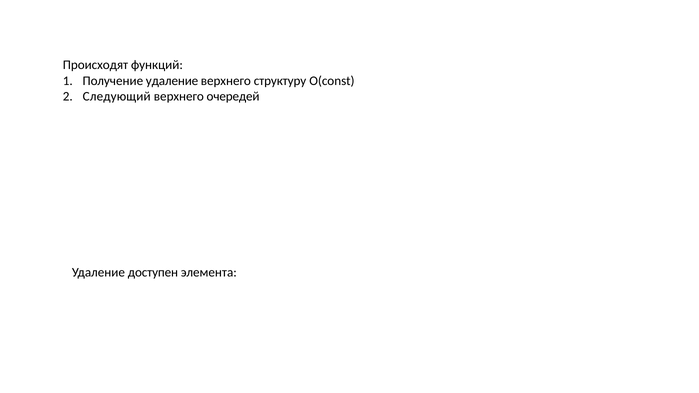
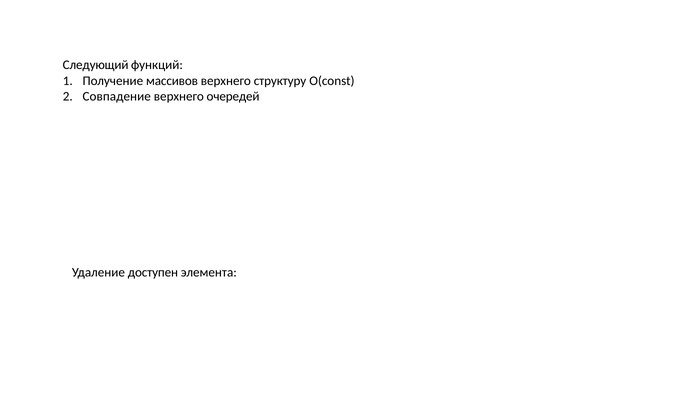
Происходят: Происходят -> Следующий (96, 65)
Получение удаление: удаление -> массивов (172, 81)
Следующий: Следующий -> Совпадение (117, 97)
